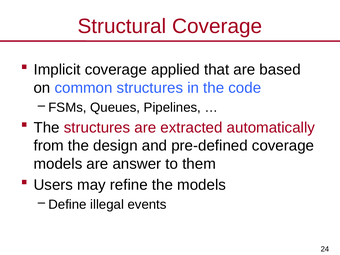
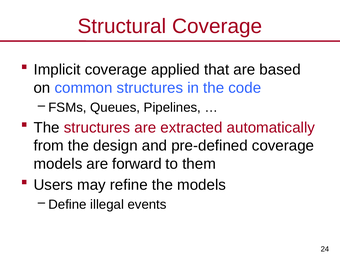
answer: answer -> forward (137, 164)
